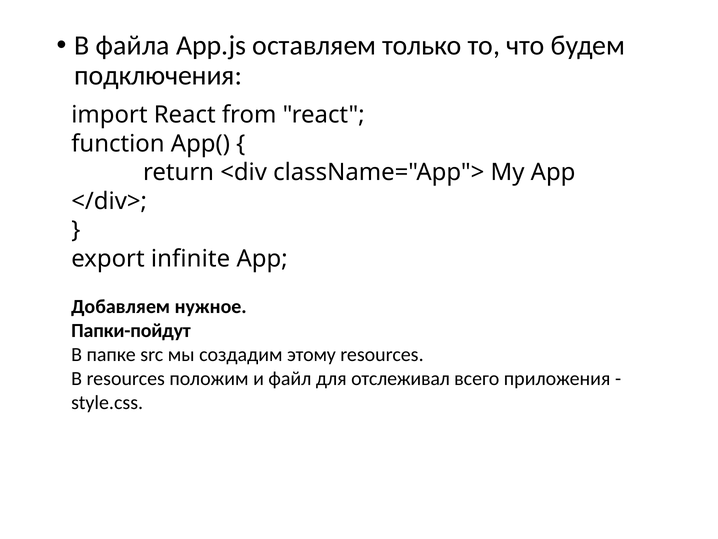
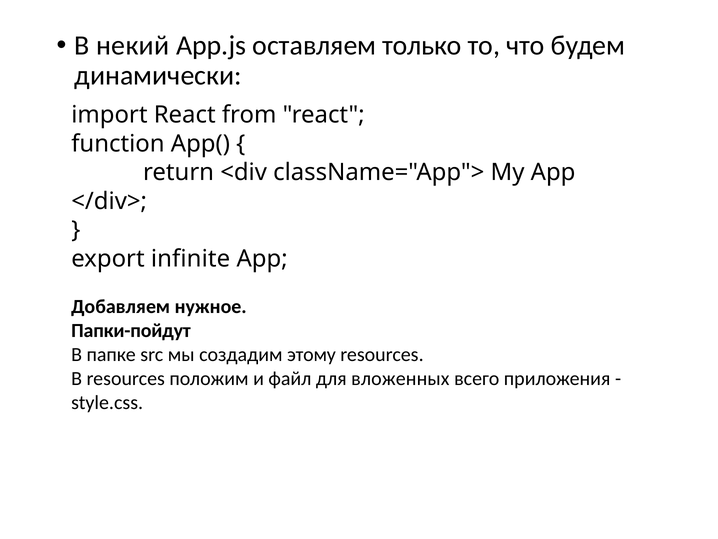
файла: файла -> некий (133, 45)
подключения: подключения -> динамически (158, 76)
отслеживал: отслеживал -> вложенных (400, 378)
